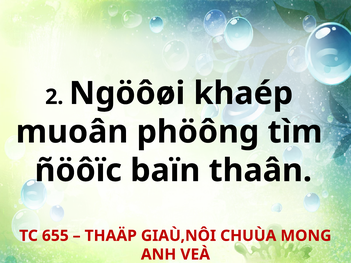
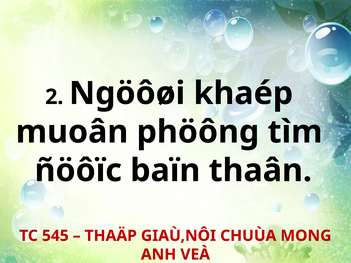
655: 655 -> 545 (55, 236)
